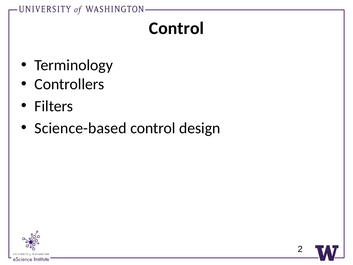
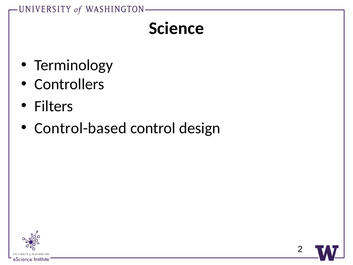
Control: Control -> Science (176, 28)
Science-based: Science-based -> Control-based (80, 128)
